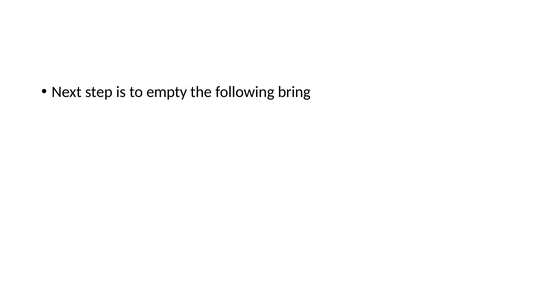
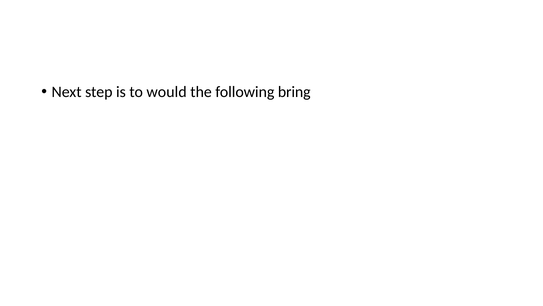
empty: empty -> would (167, 92)
